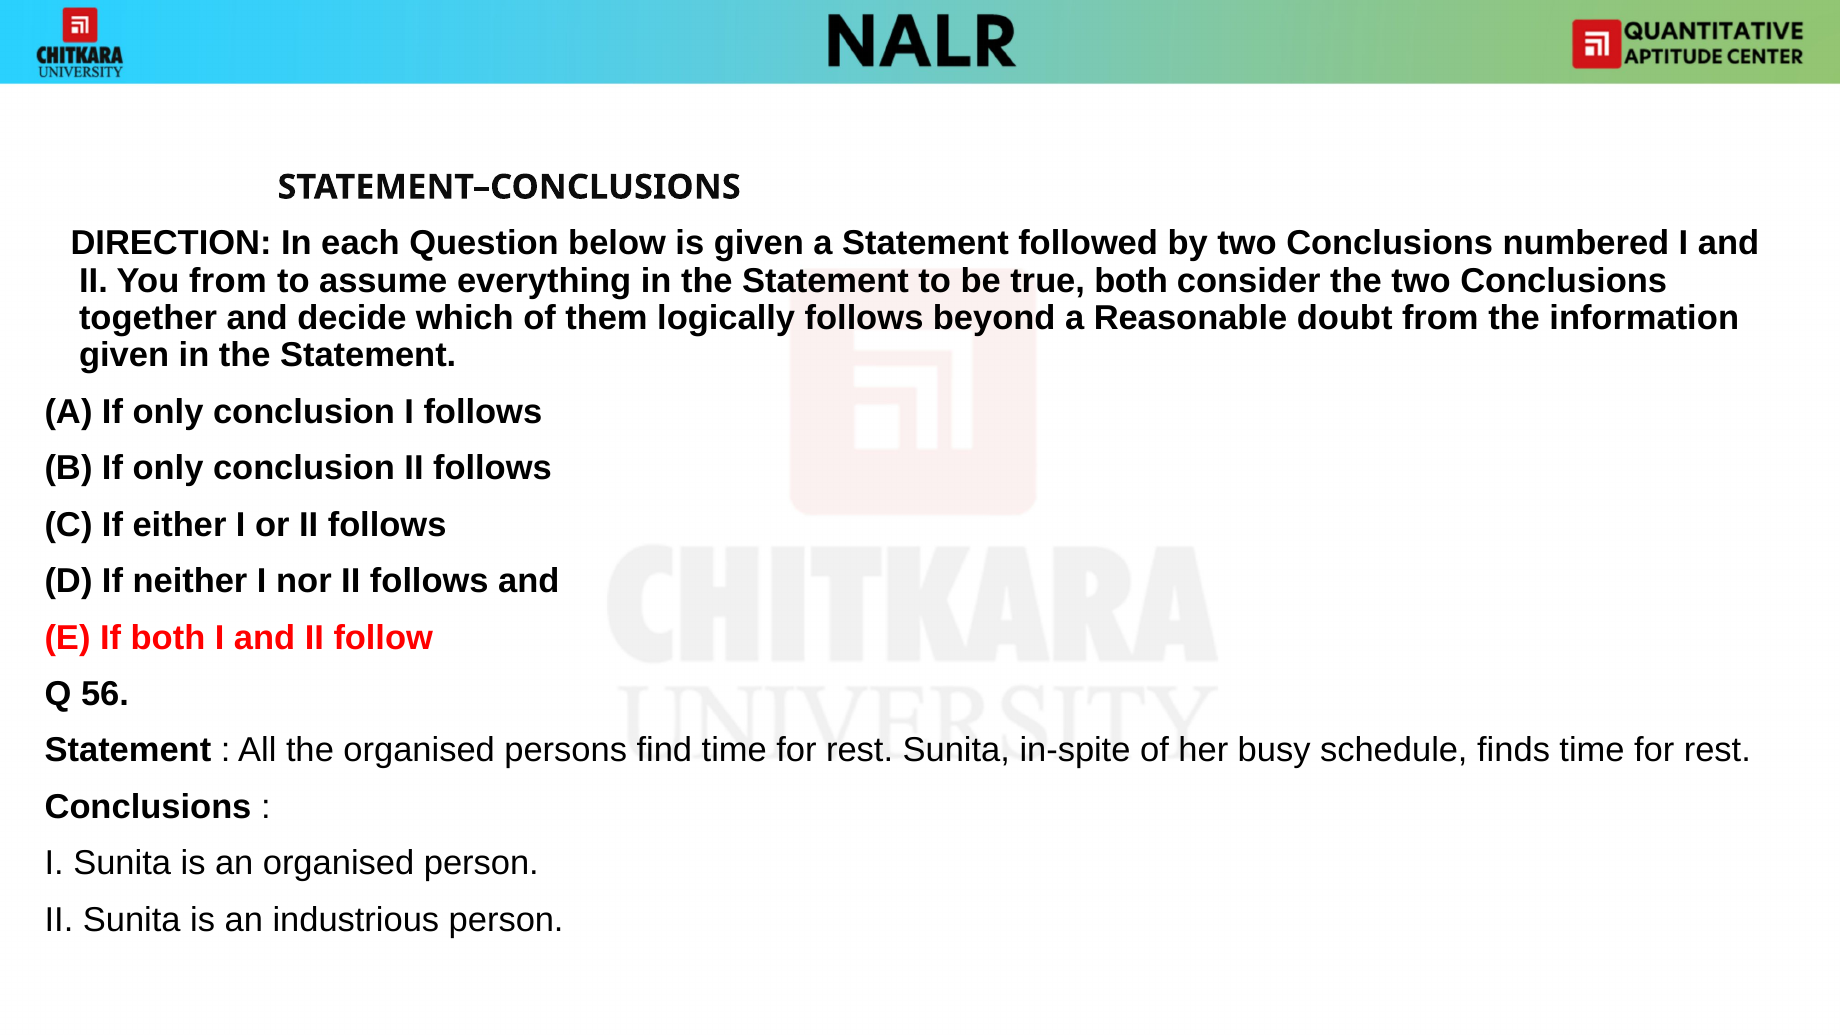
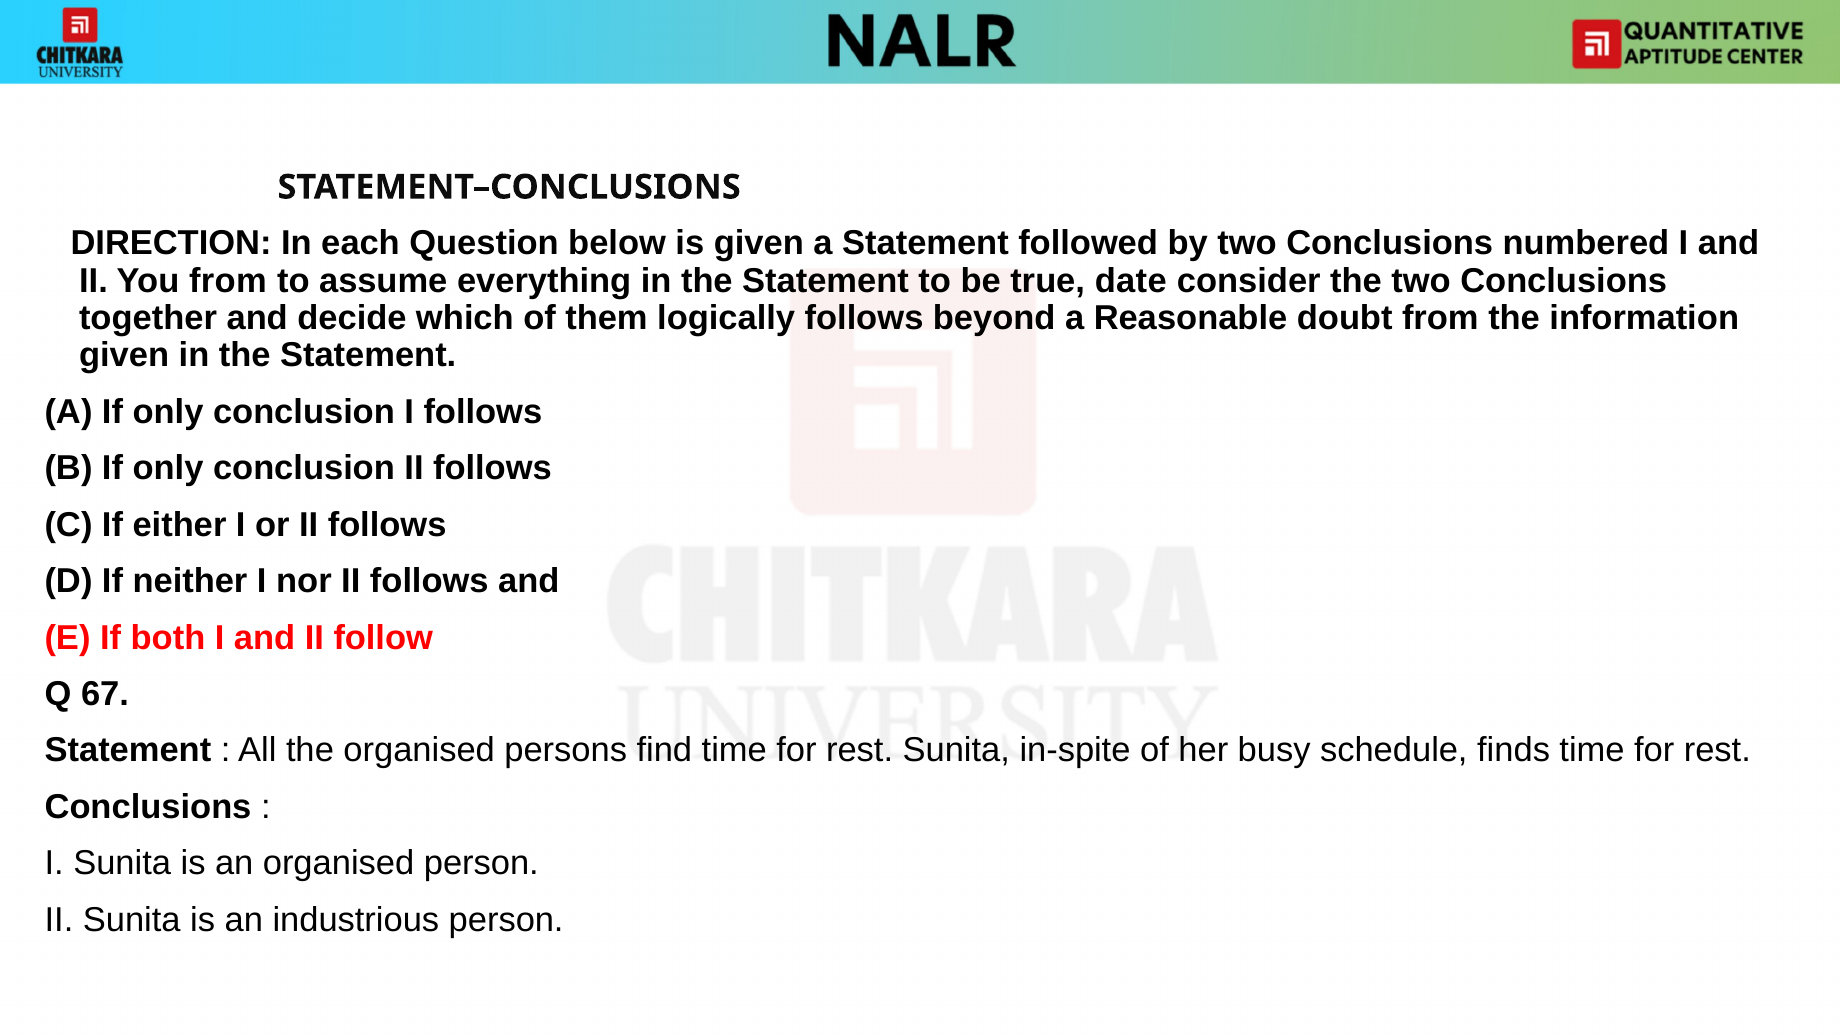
true both: both -> date (1131, 281)
56: 56 -> 67 (105, 694)
